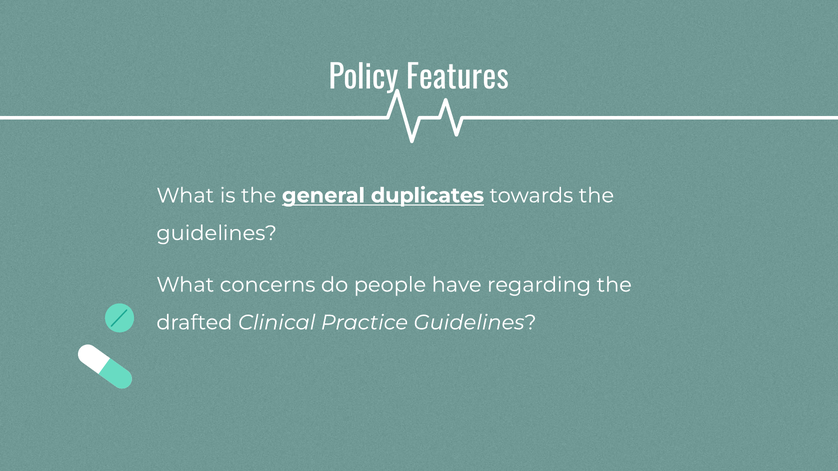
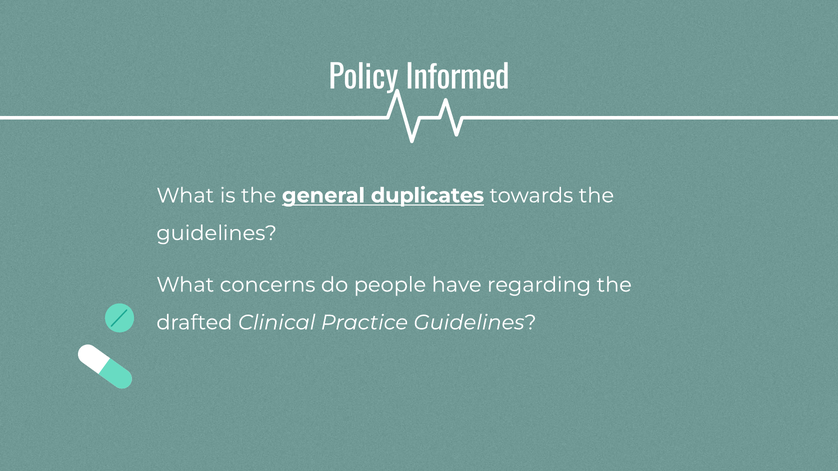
Features: Features -> Informed (458, 78)
